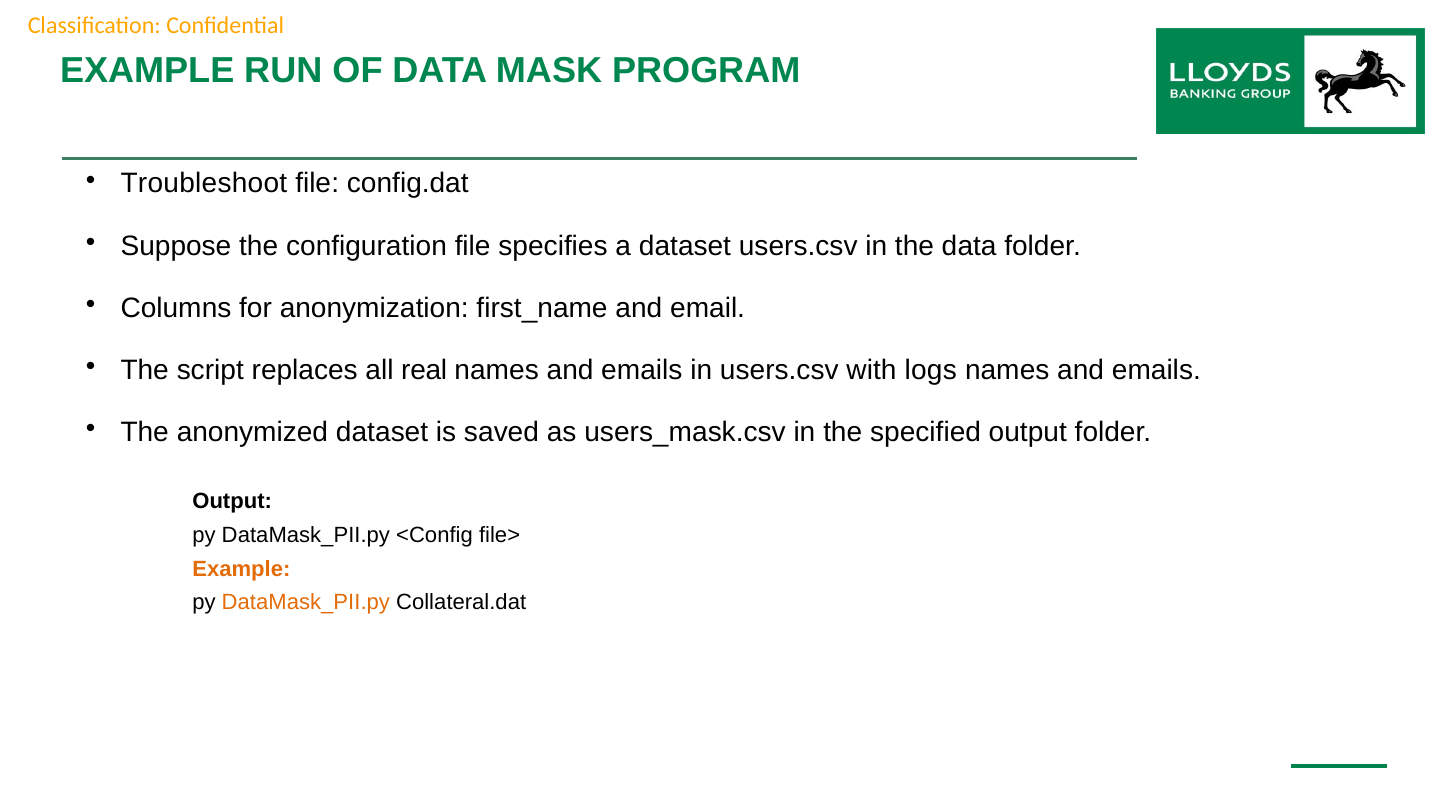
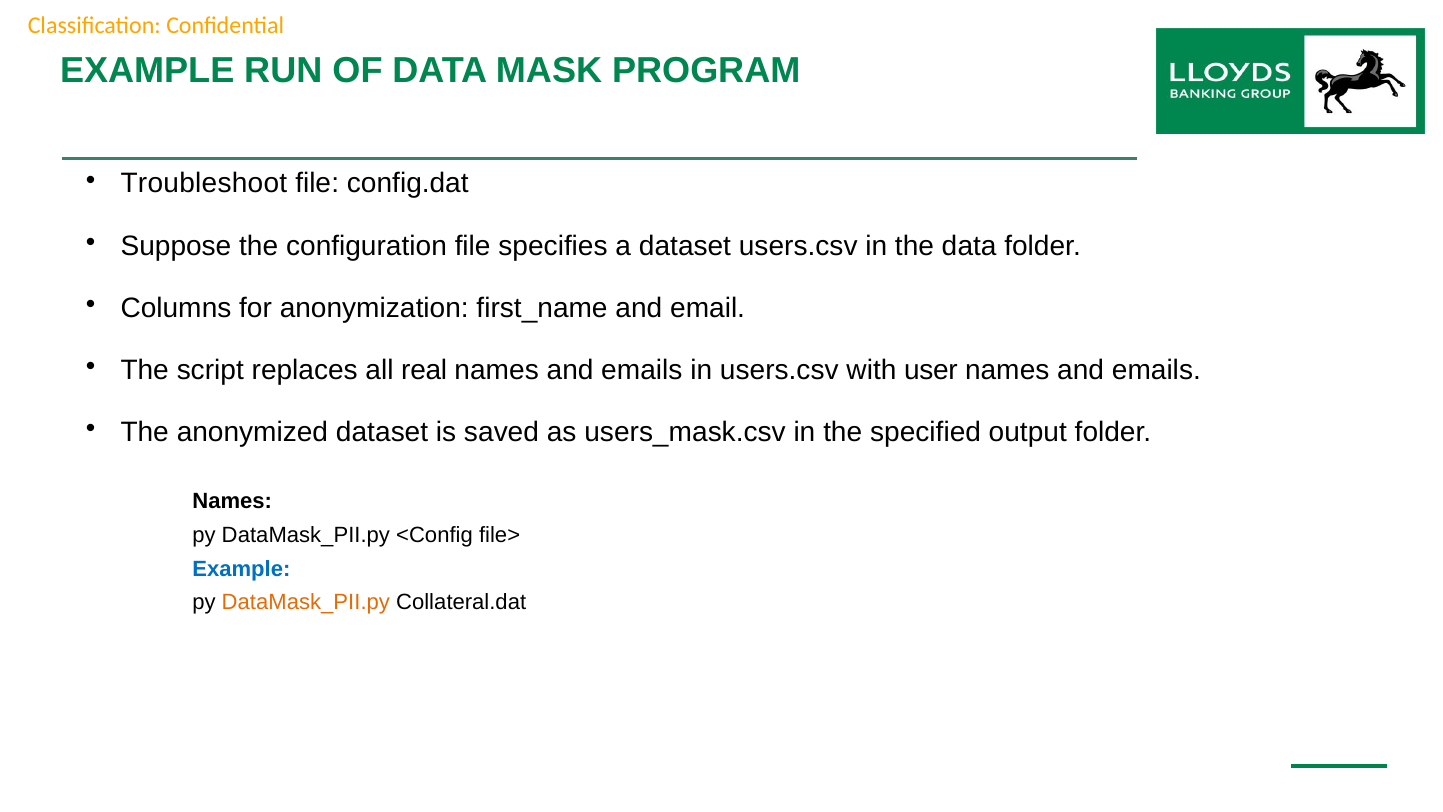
logs: logs -> user (931, 370)
Output: Output -> Names (232, 501)
Example colour: orange -> blue (241, 569)
